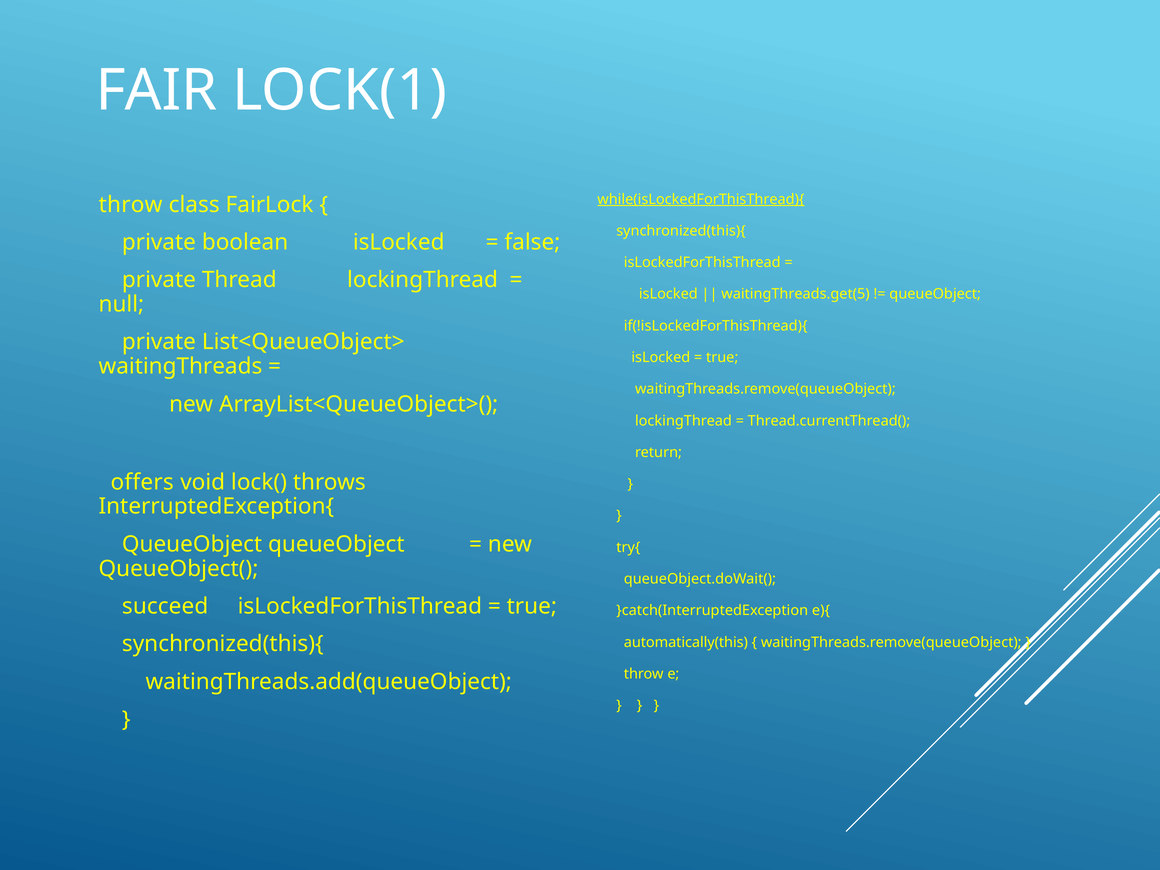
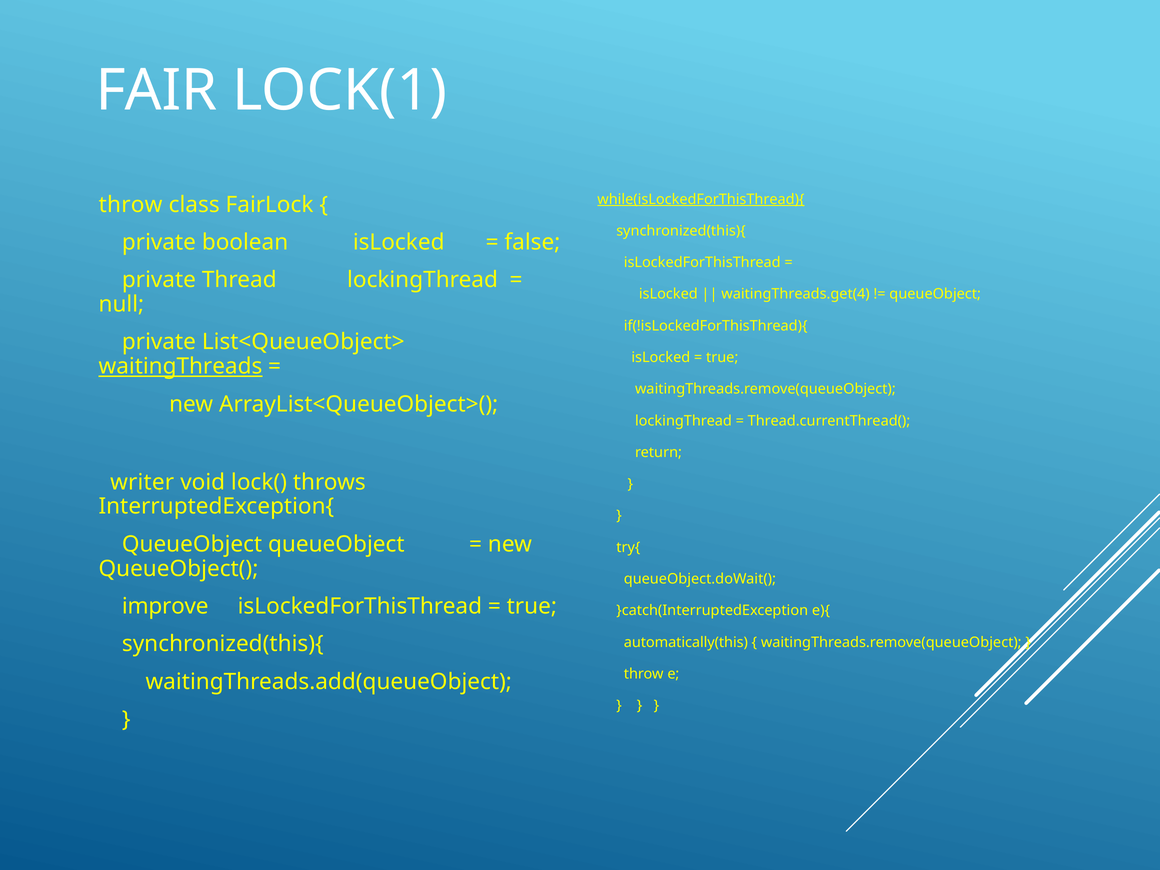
waitingThreads.get(5: waitingThreads.get(5 -> waitingThreads.get(4 (796, 294)
waitingThreads underline: none -> present (180, 366)
offers: offers -> writer (142, 482)
succeed: succeed -> improve (165, 606)
